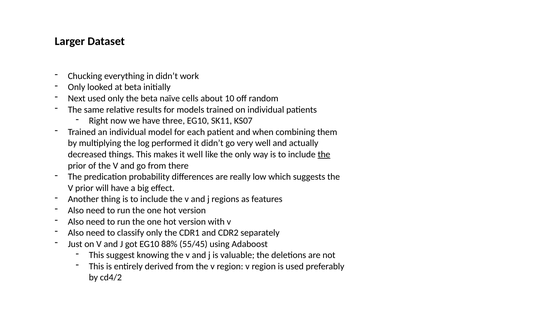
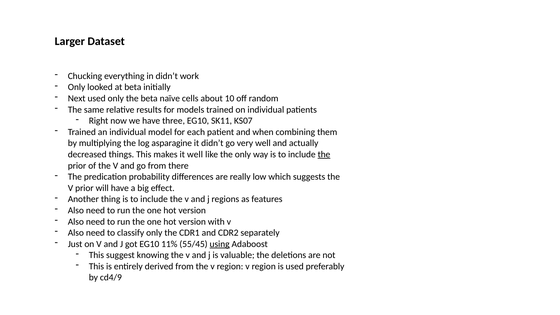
performed: performed -> asparagine (172, 143)
88%: 88% -> 11% (169, 244)
using underline: none -> present (220, 244)
cd4/2: cd4/2 -> cd4/9 (111, 278)
